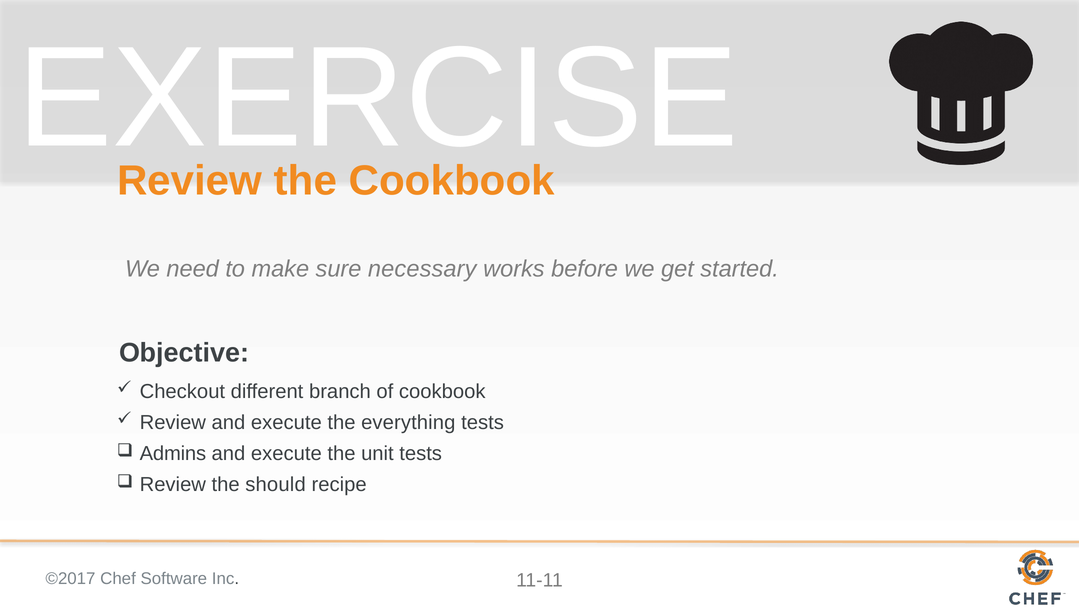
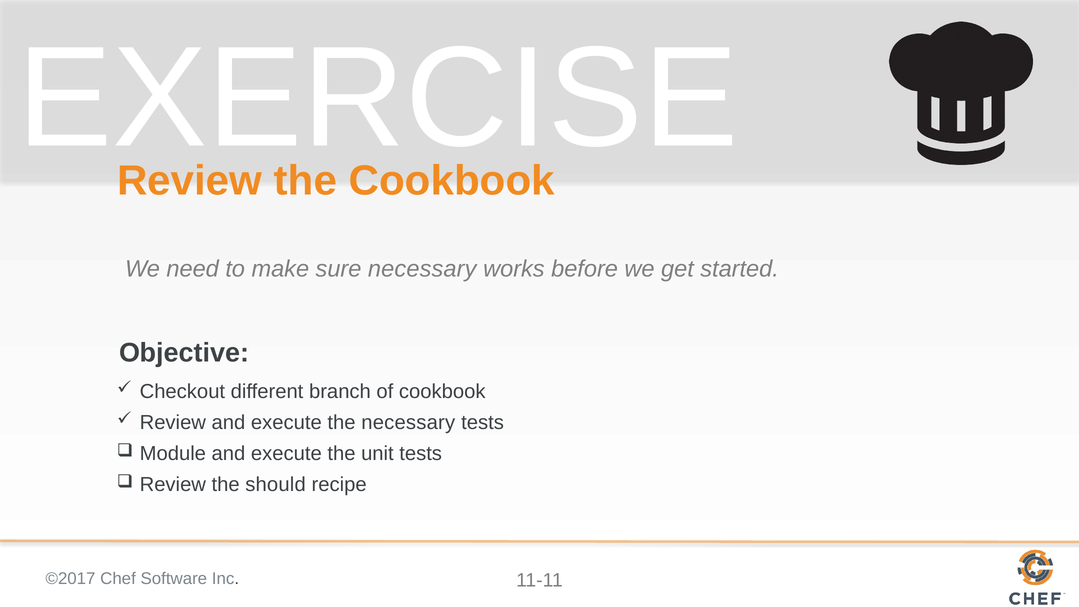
the everything: everything -> necessary (408, 423)
Admins: Admins -> Module (173, 454)
